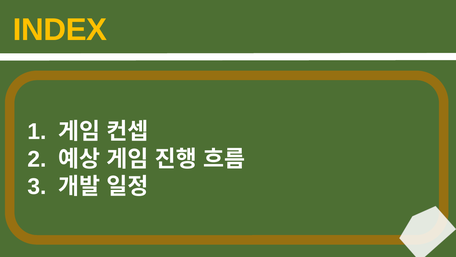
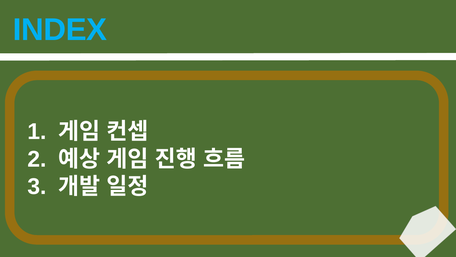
INDEX colour: yellow -> light blue (60, 30)
